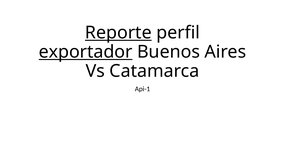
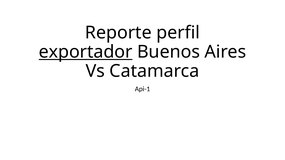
Reporte underline: present -> none (118, 33)
